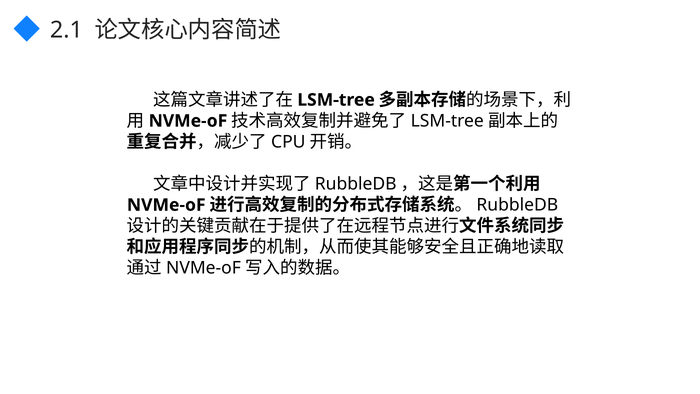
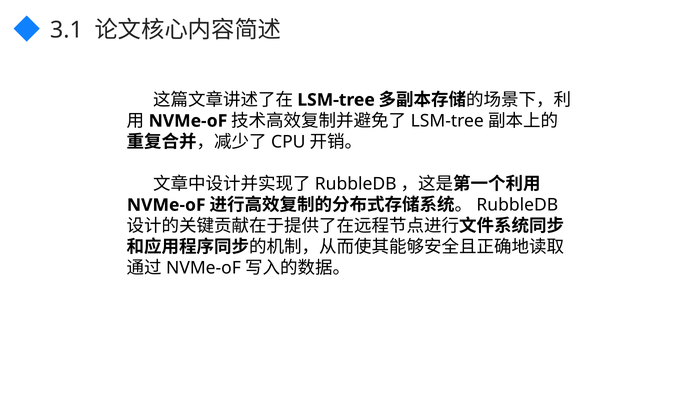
2.1: 2.1 -> 3.1 (66, 30)
